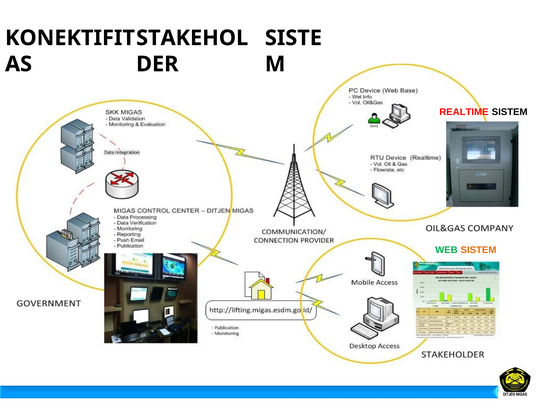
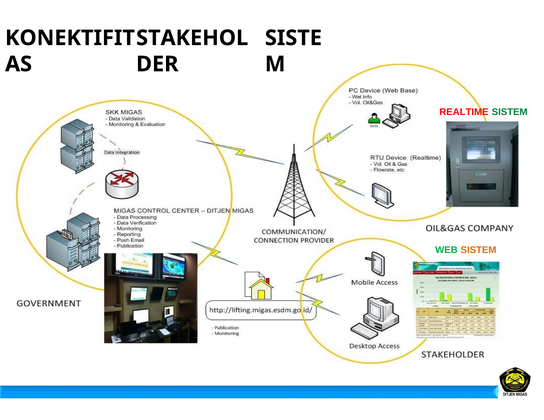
SISTEM colour: black -> green (510, 112)
